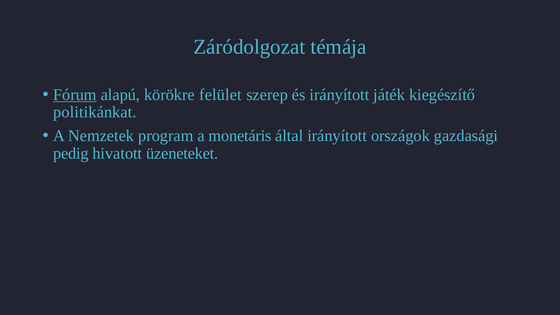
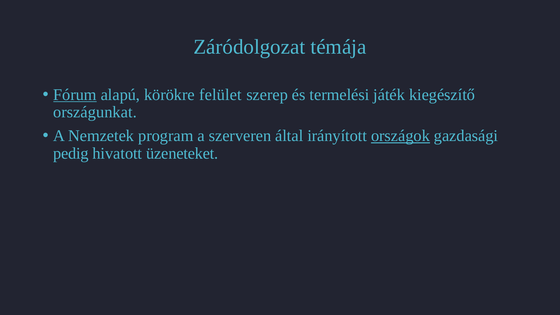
és irányított: irányított -> termelési (339, 95)
politikánkat: politikánkat -> országunkat (95, 112)
monetáris: monetáris -> szerveren (240, 136)
országok underline: none -> present (400, 136)
